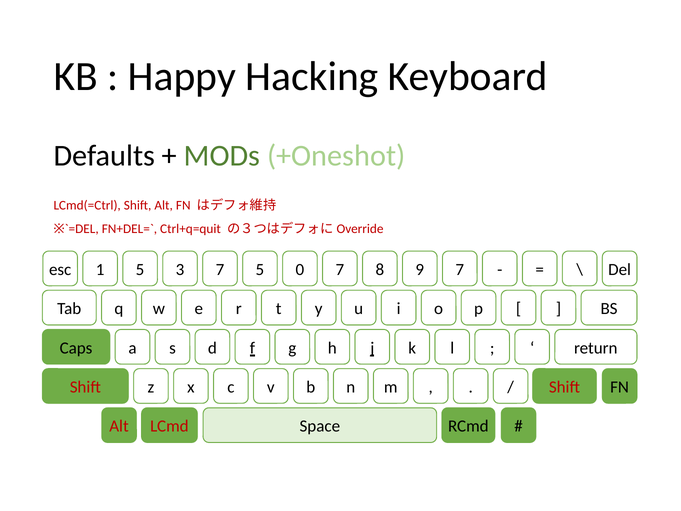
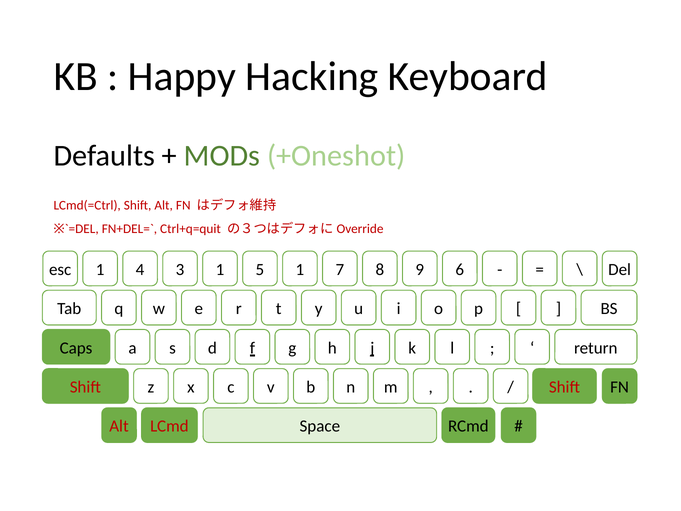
1 5: 5 -> 4 (140, 269)
3 7: 7 -> 1 (220, 269)
5 0: 0 -> 1 (300, 269)
9 7: 7 -> 6 (460, 269)
